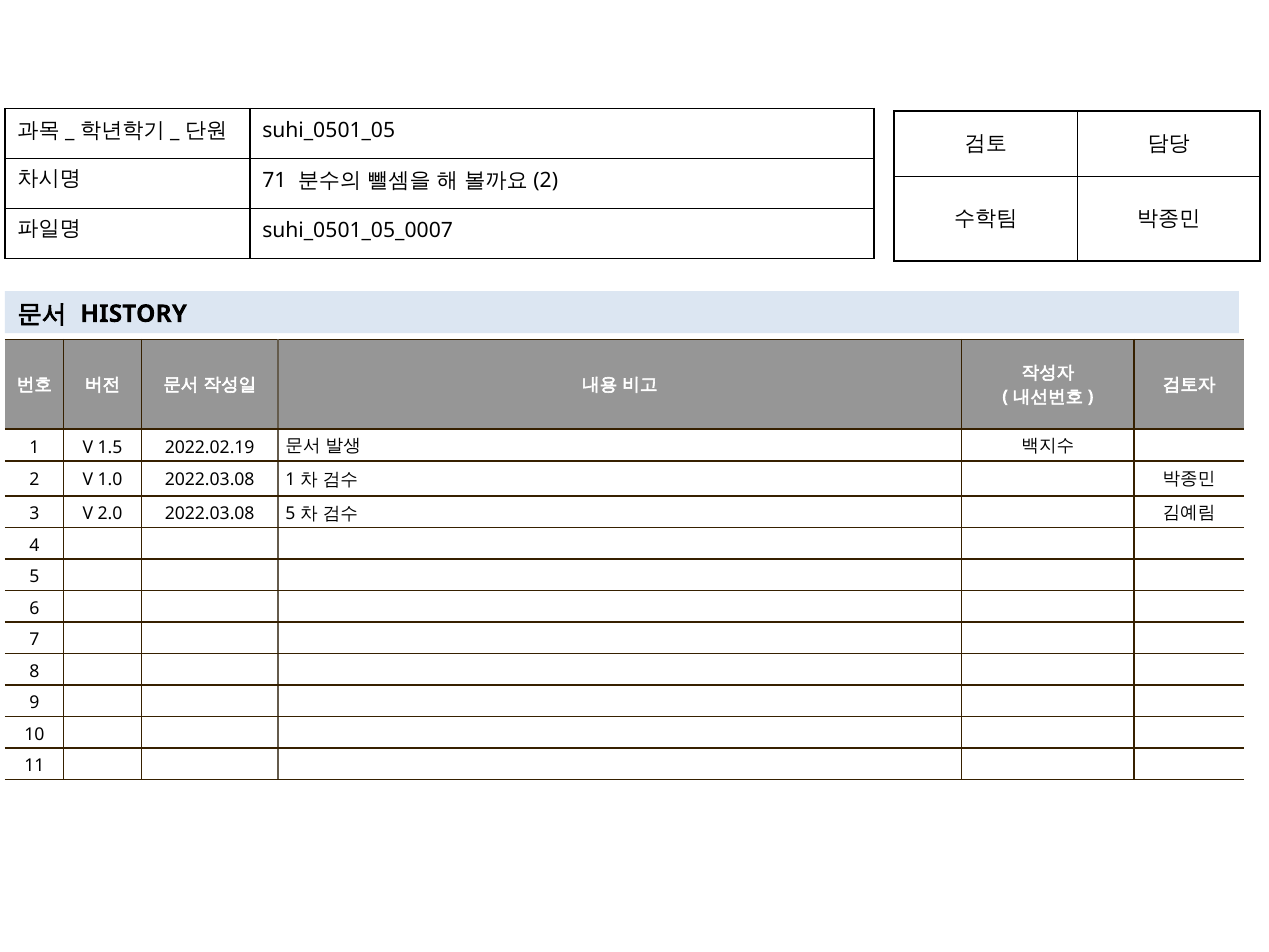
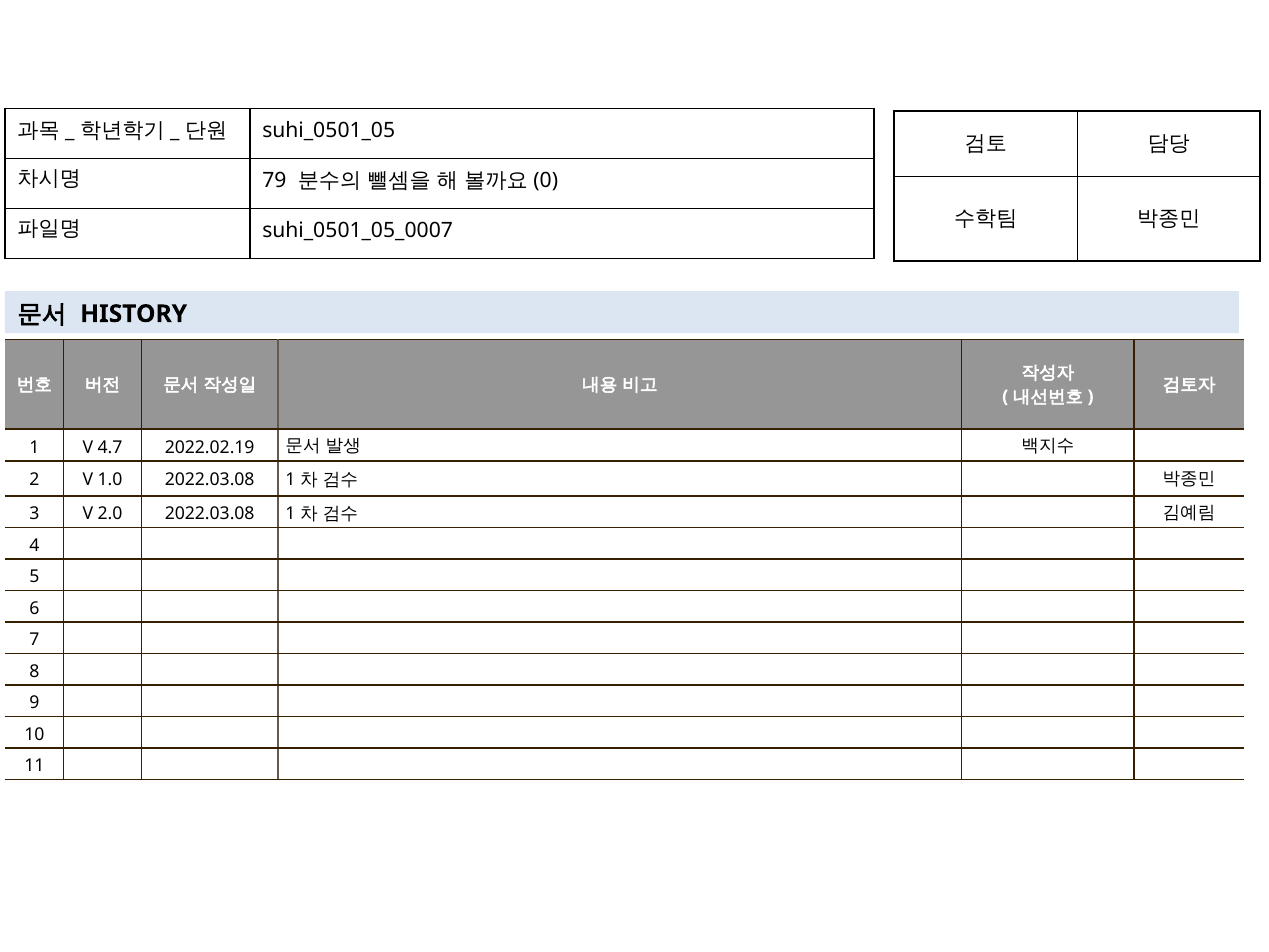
71: 71 -> 79 (274, 181)
2: 2 -> 0 (546, 181)
1.5: 1.5 -> 4.7 (110, 447)
2.0 2022.03.08 5: 5 -> 1 (291, 514)
